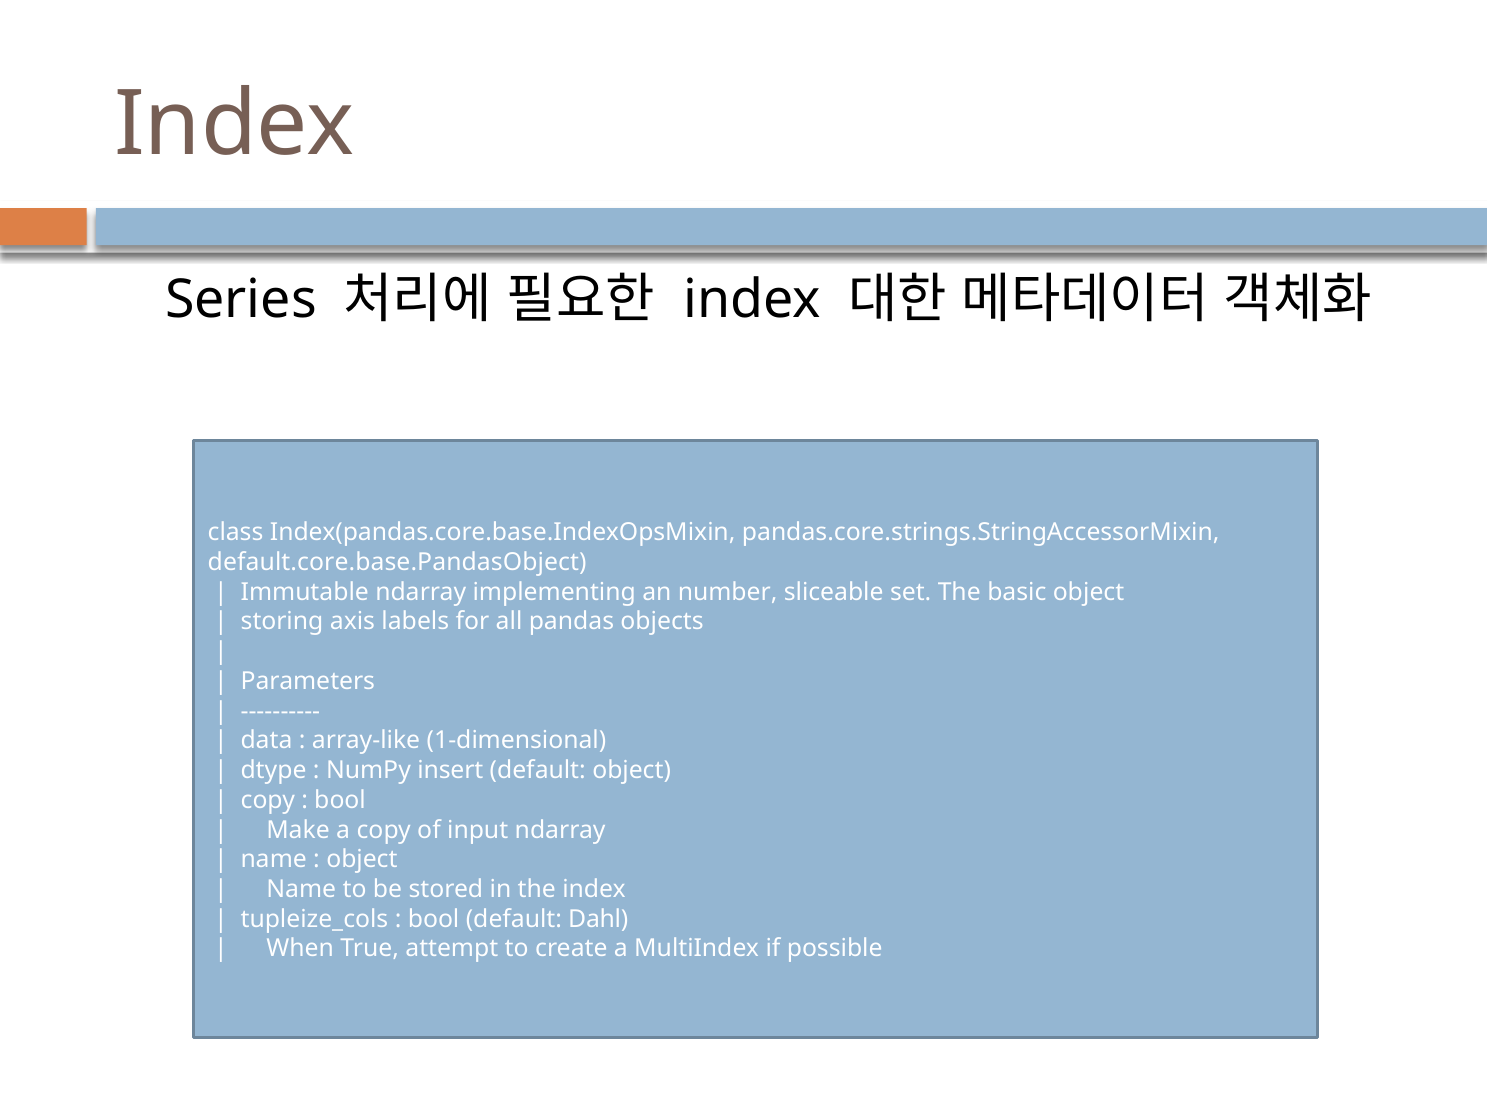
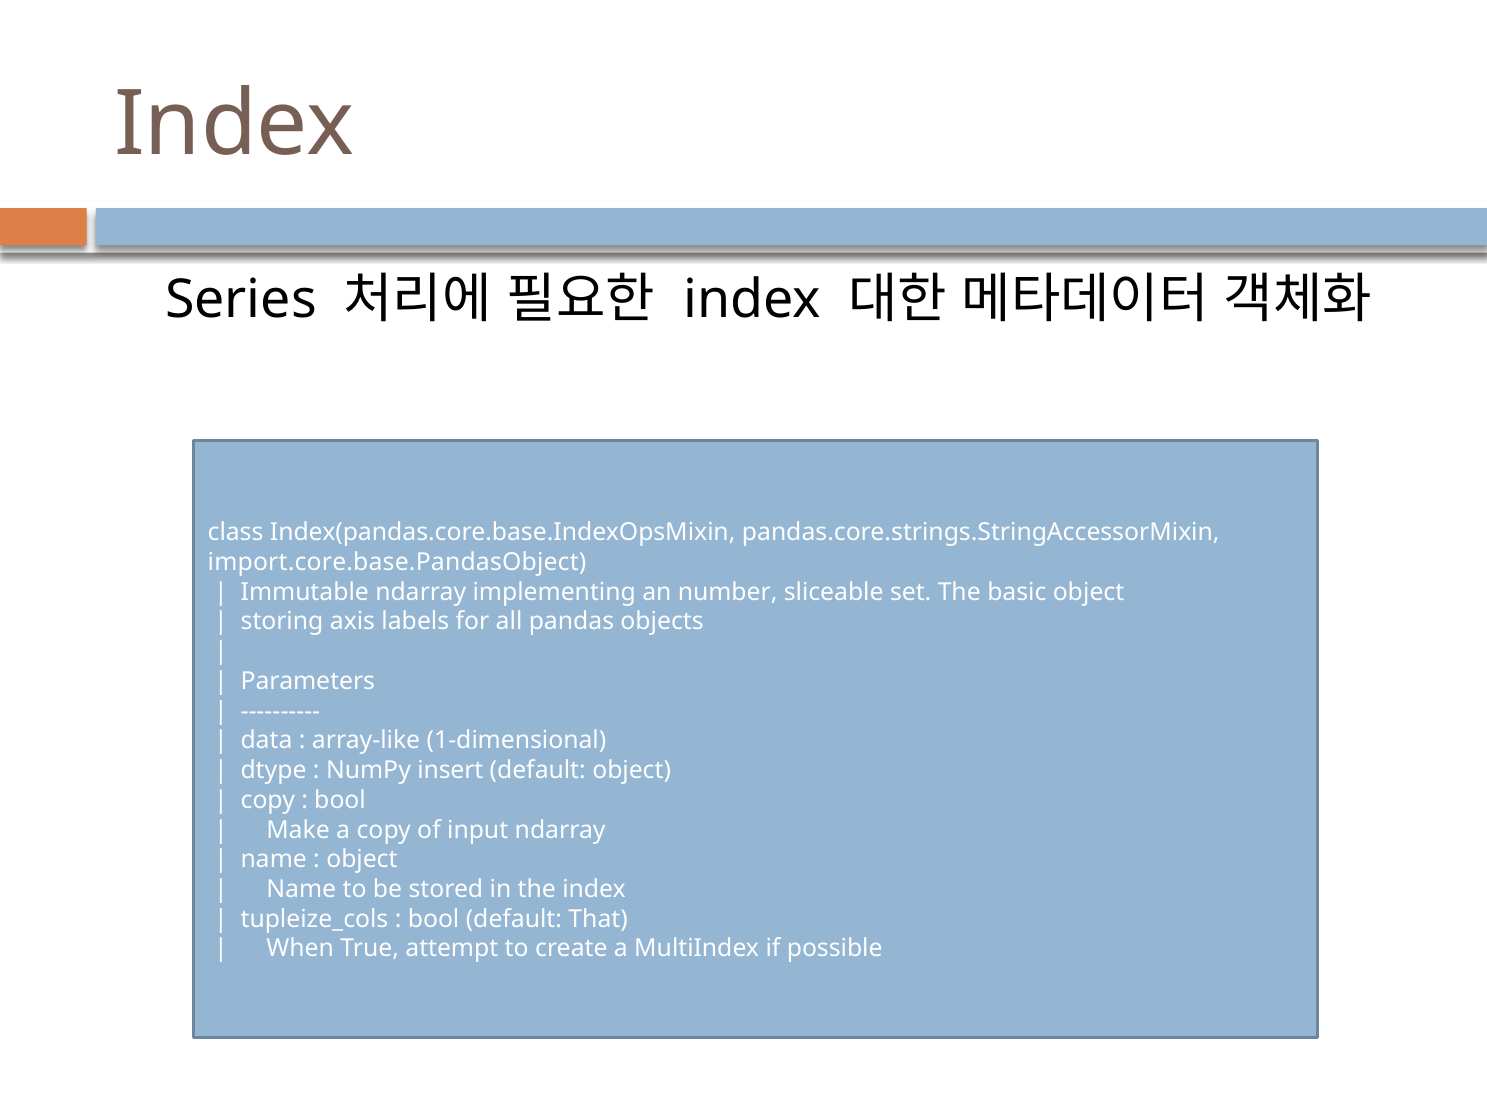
default.core.base.PandasObject: default.core.base.PandasObject -> import.core.base.PandasObject (397, 562)
Dahl: Dahl -> That (598, 919)
